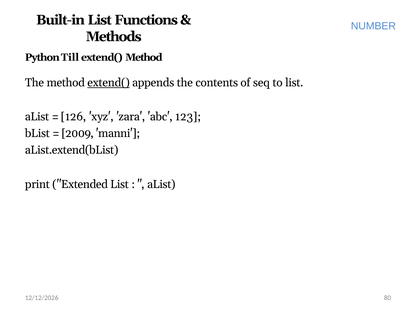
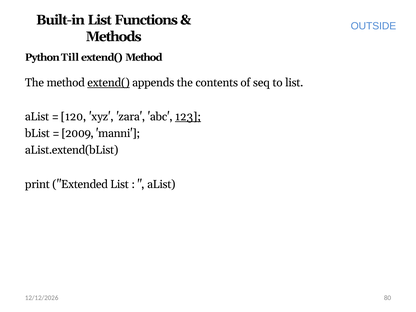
NUMBER: NUMBER -> OUTSIDE (373, 26)
126: 126 -> 120 (73, 117)
123 underline: none -> present (188, 117)
